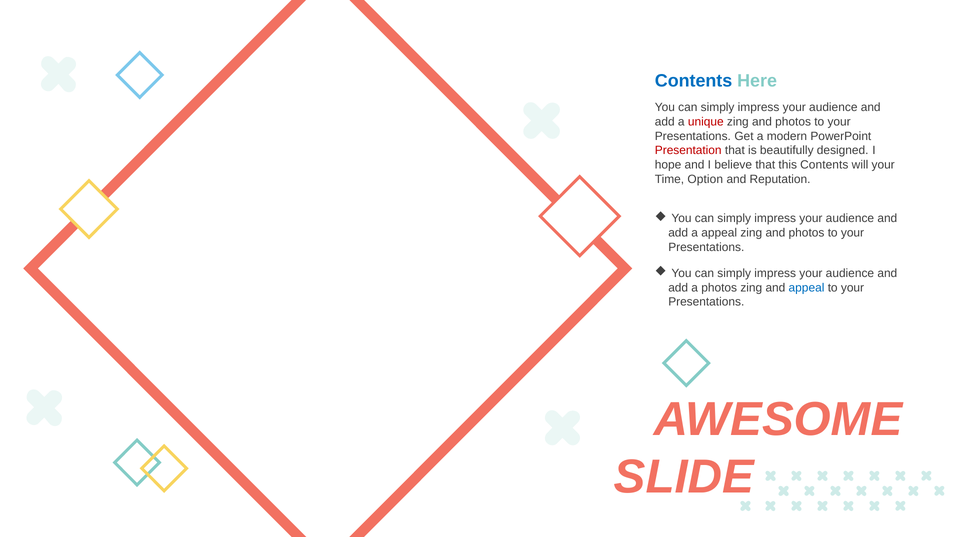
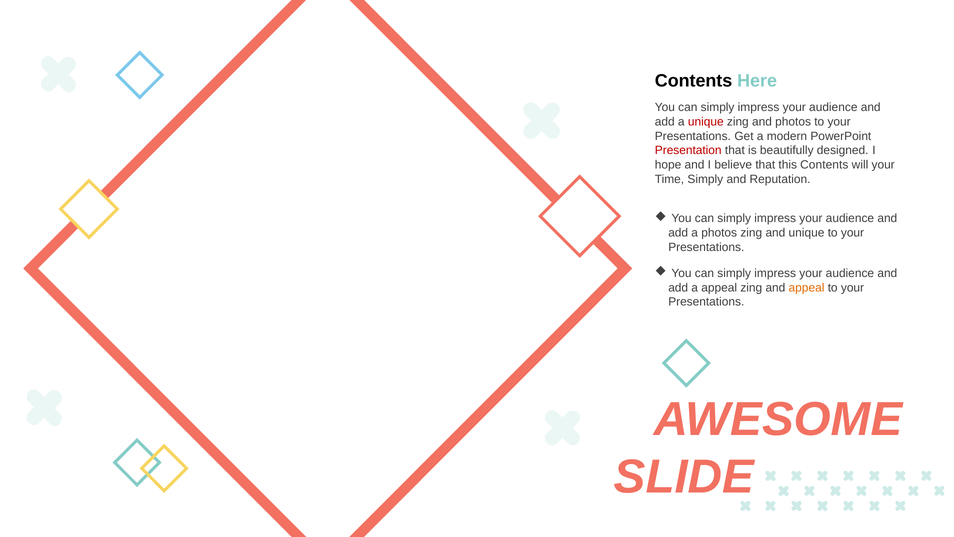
Contents colour: blue -> black (694, 81)
Time Option: Option -> Simply (705, 179)
a appeal: appeal -> photos (719, 233)
photos: photos -> unique (807, 233)
a photos: photos -> appeal (719, 287)
appeal colour: blue -> orange (807, 287)
